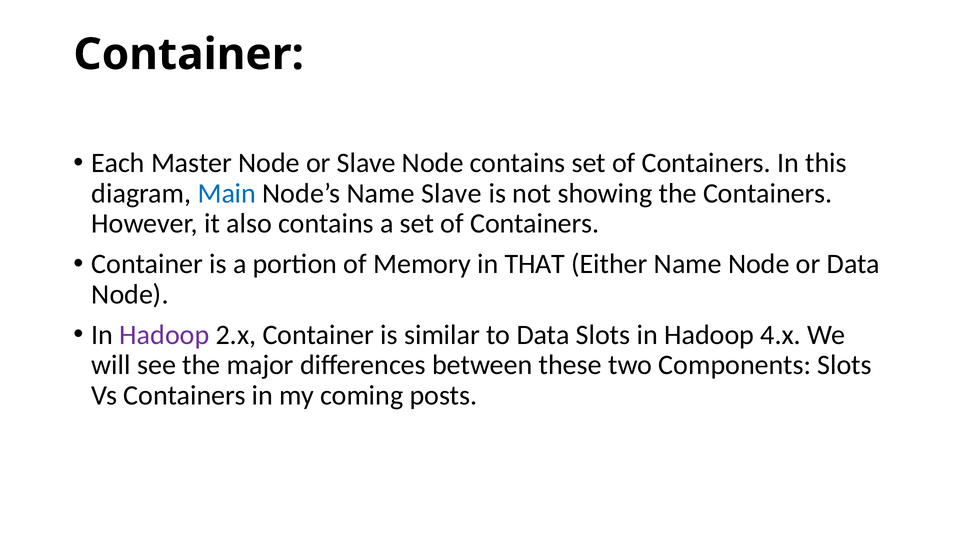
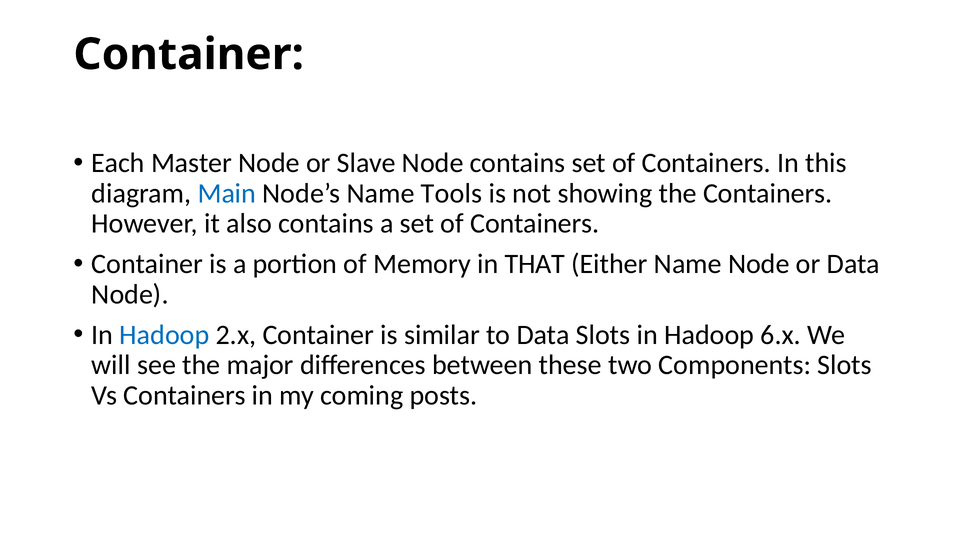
Name Slave: Slave -> Tools (451, 193)
Hadoop colour: purple -> blue (164, 335)
4.x: 4.x -> 6.x (781, 335)
